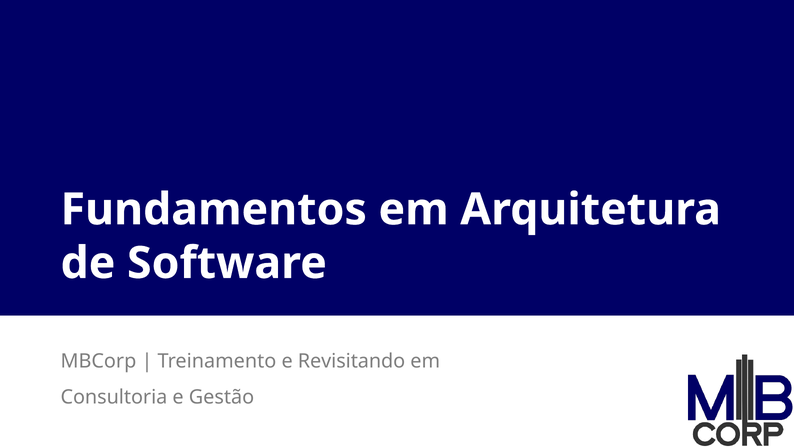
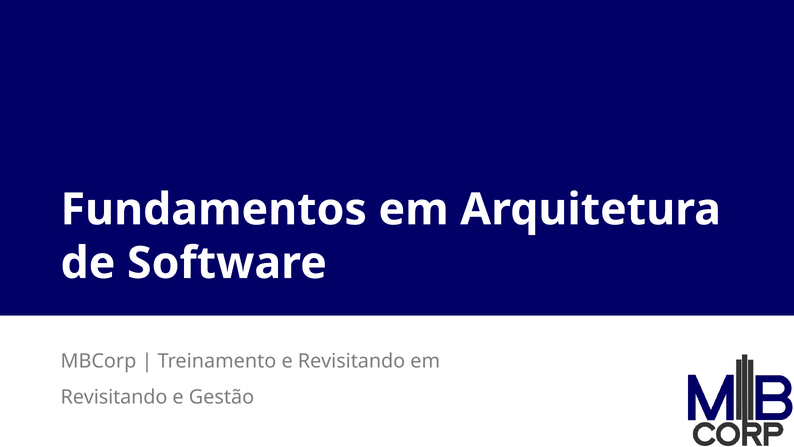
Consultoria: Consultoria -> Revisitando (114, 397)
